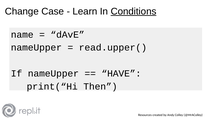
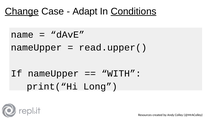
Change underline: none -> present (22, 11)
Learn: Learn -> Adapt (85, 11)
HAVE: HAVE -> WITH (121, 74)
Then: Then -> Long (100, 87)
